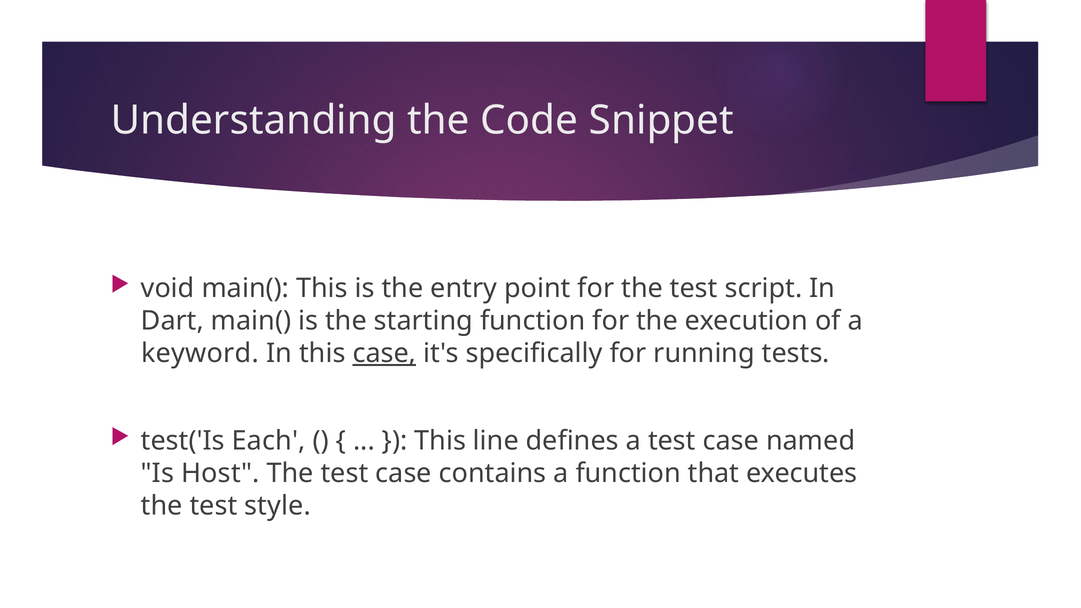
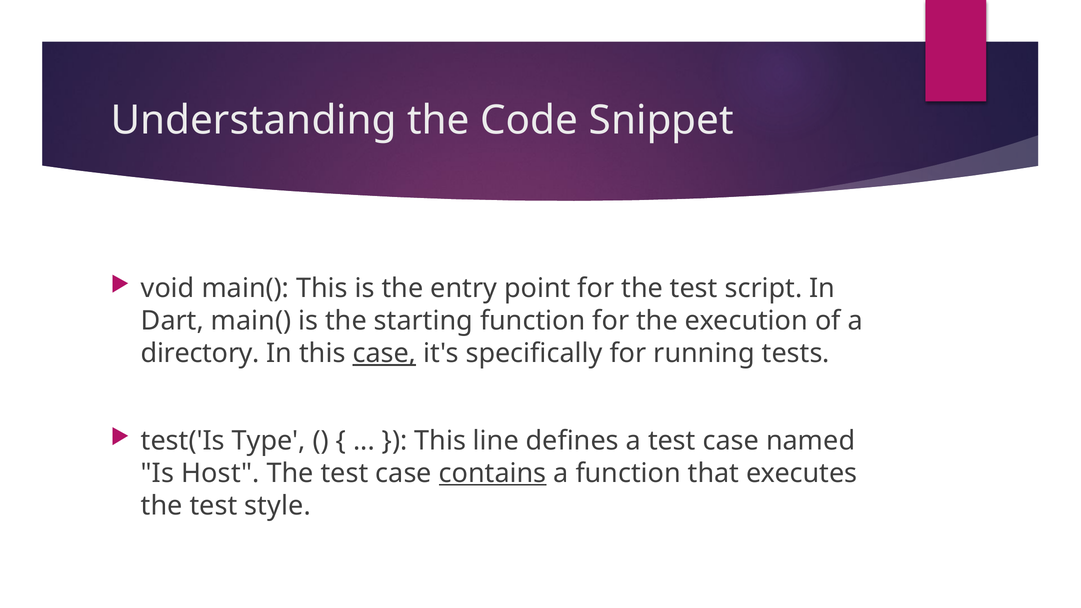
keyword: keyword -> directory (200, 353)
Each: Each -> Type (269, 441)
contains underline: none -> present (493, 473)
